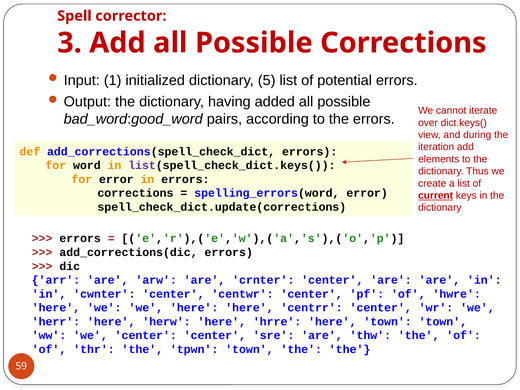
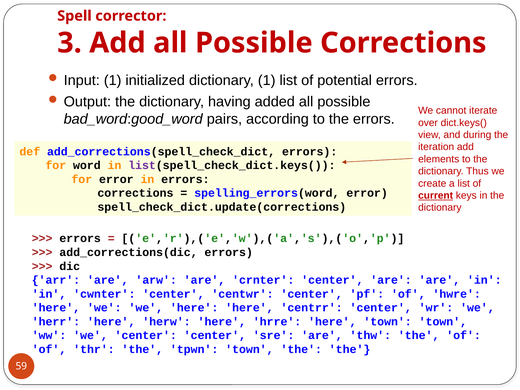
dictionary 5: 5 -> 1 (267, 80)
